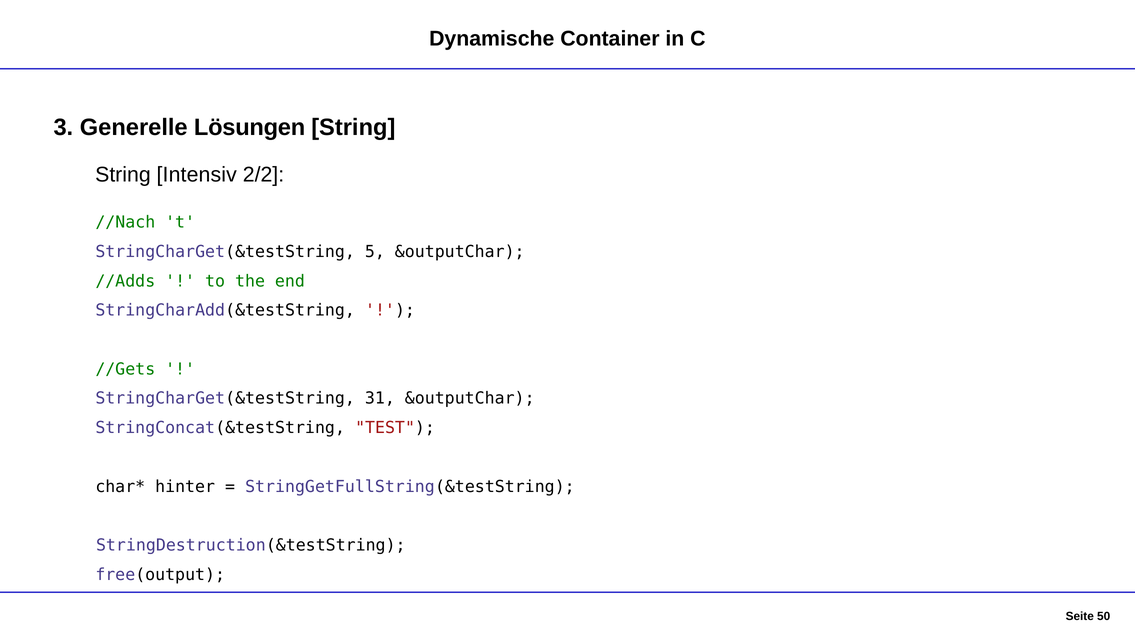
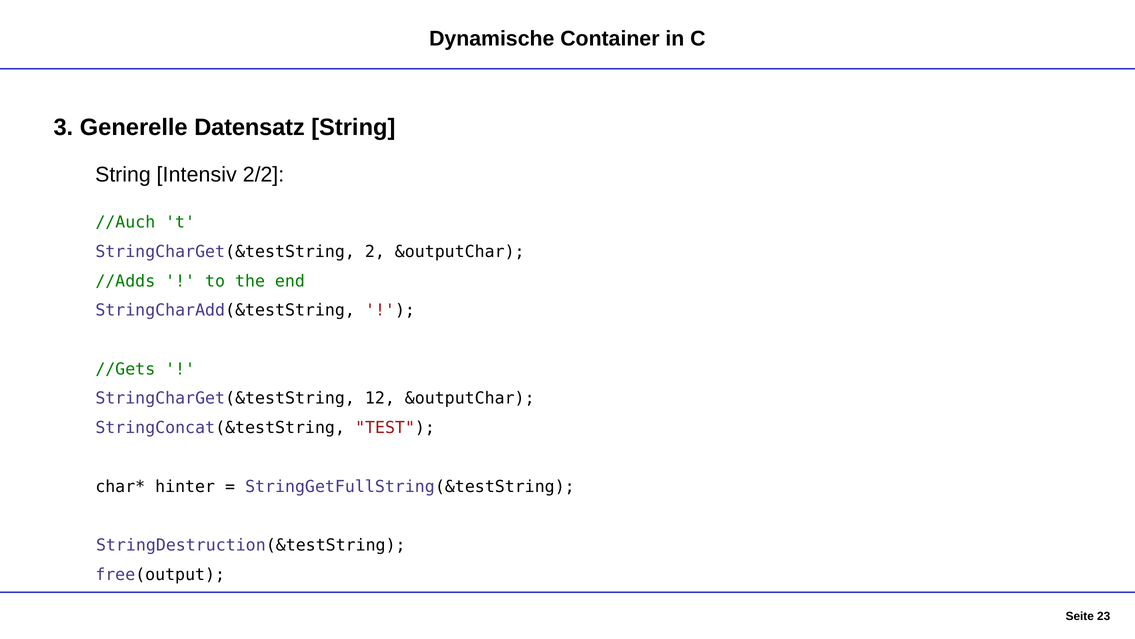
Lösungen: Lösungen -> Datensatz (250, 128)
//Nach: //Nach -> //Auch (125, 222)
5: 5 -> 2 (375, 252)
31: 31 -> 12 (380, 398)
50: 50 -> 23 (1104, 616)
